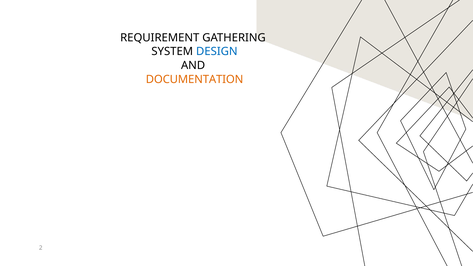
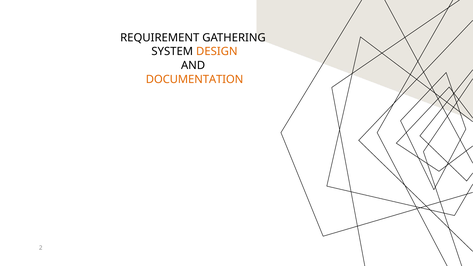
DESIGN colour: blue -> orange (217, 52)
